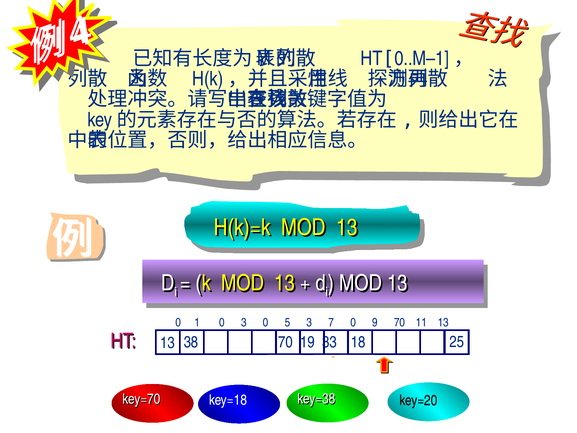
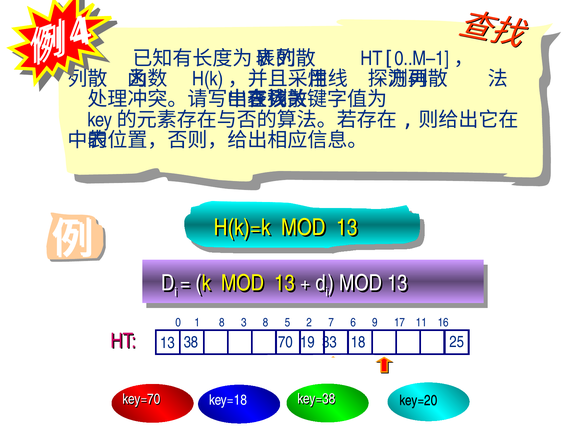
1 0: 0 -> 8 (222, 322)
3 0: 0 -> 8 (266, 322)
5 3: 3 -> 2 (309, 322)
7 0: 0 -> 6 (353, 322)
9 70: 70 -> 17 (400, 322)
11 13: 13 -> 16 (443, 322)
